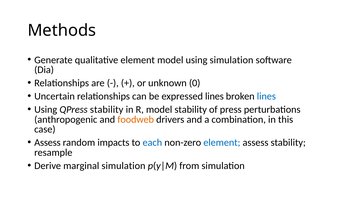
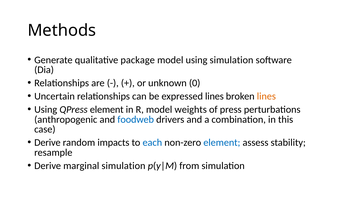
qualitative element: element -> package (138, 60)
lines colour: blue -> orange (266, 96)
QPress stability: stability -> element (107, 110)
model stability: stability -> weights (191, 110)
foodweb colour: orange -> blue (136, 119)
Assess: Assess -> Derive (47, 143)
